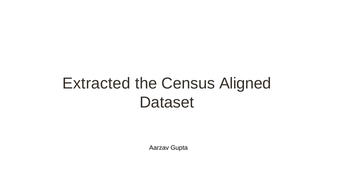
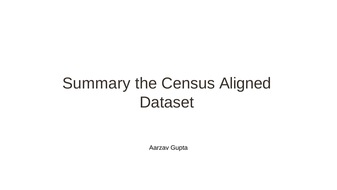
Extracted: Extracted -> Summary (96, 83)
